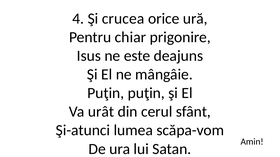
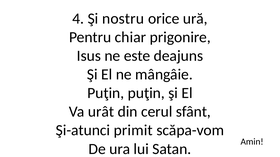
crucea: crucea -> nostru (123, 19)
lumea: lumea -> primit (133, 131)
